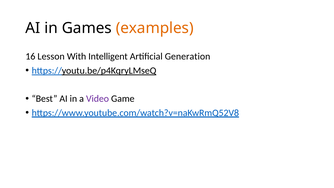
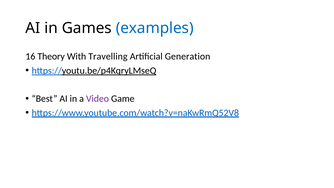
examples colour: orange -> blue (155, 28)
Lesson: Lesson -> Theory (51, 56)
Intelligent: Intelligent -> Travelling (108, 56)
